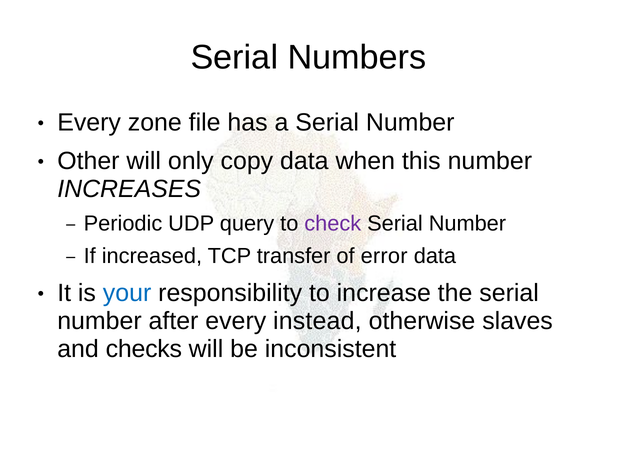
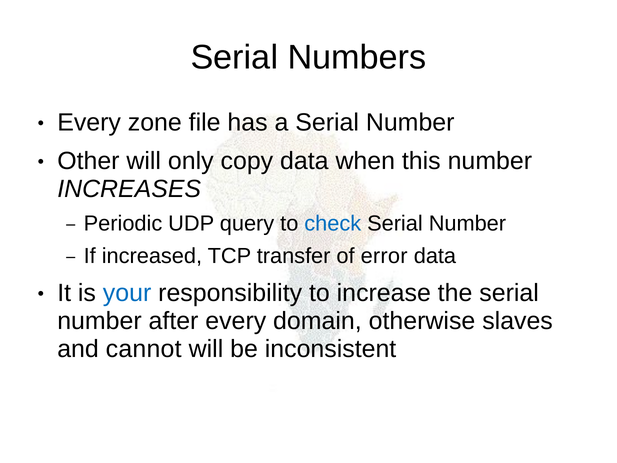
check colour: purple -> blue (333, 223)
instead: instead -> domain (317, 321)
checks: checks -> cannot (144, 349)
